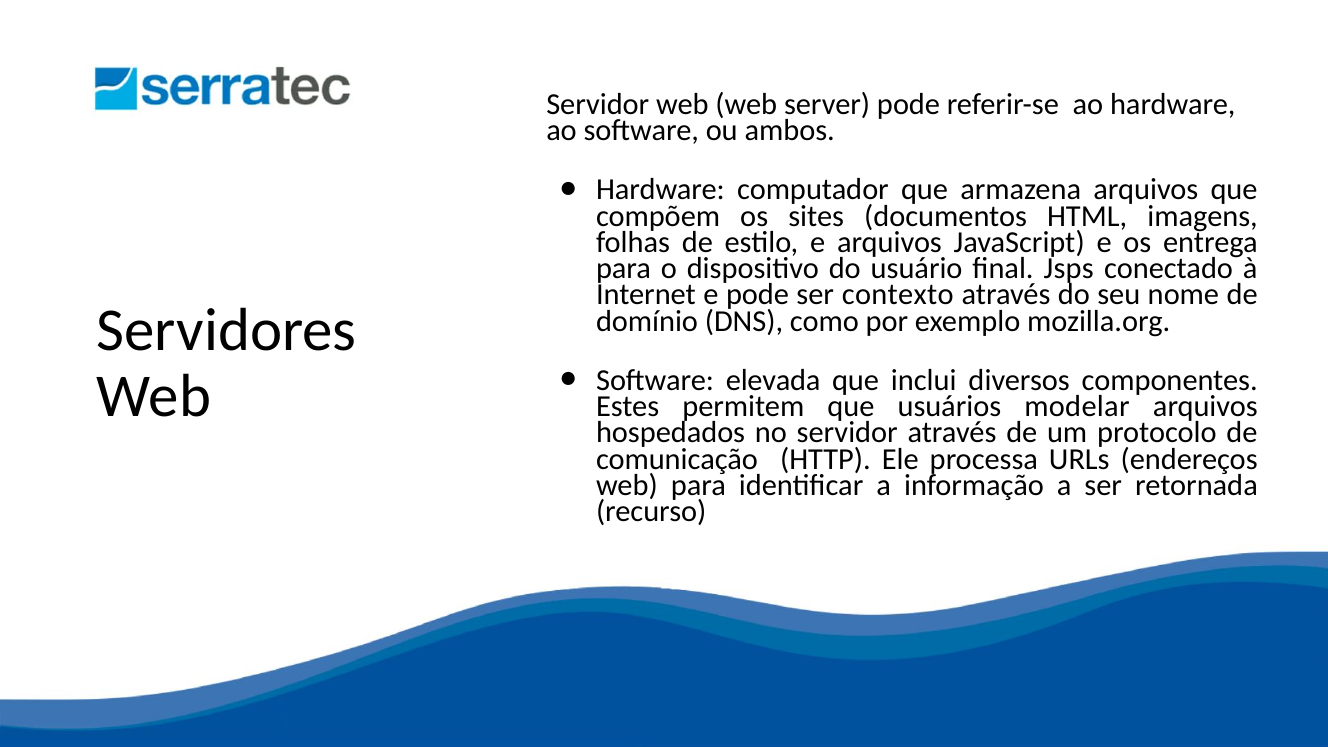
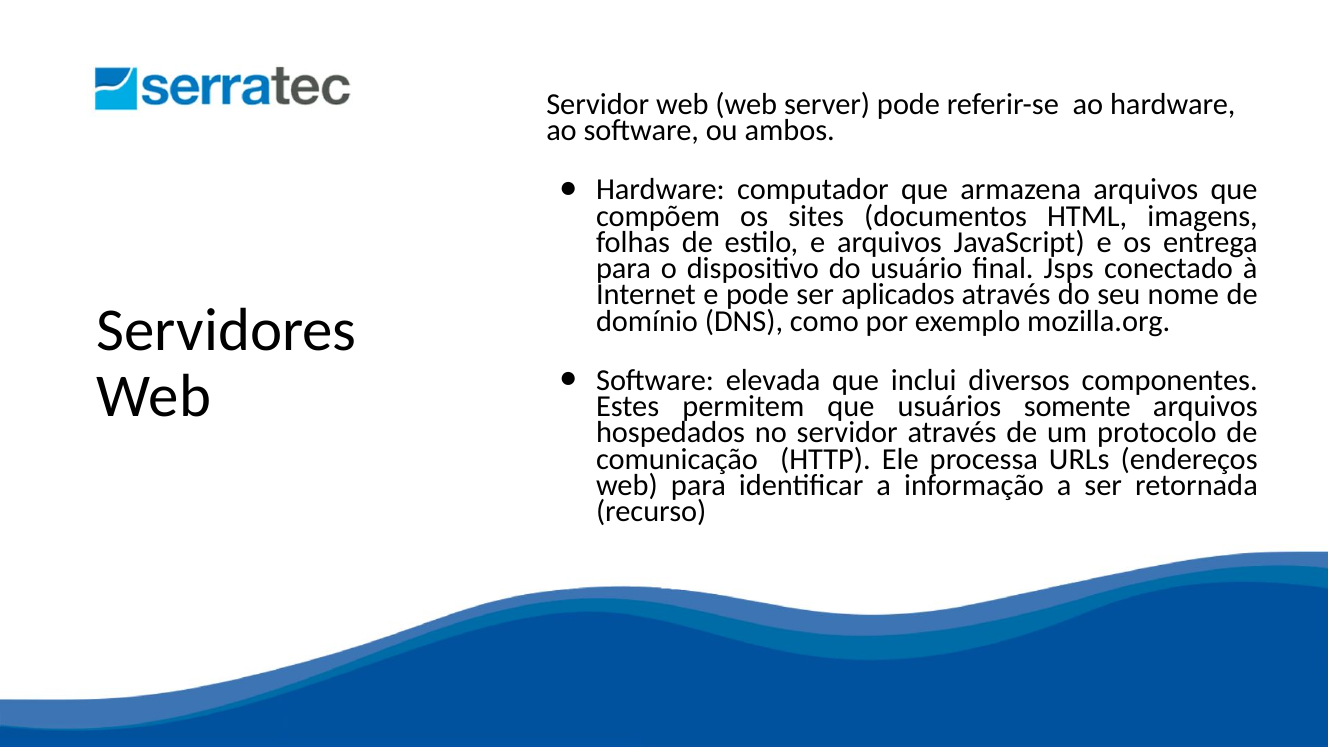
contexto: contexto -> aplicados (898, 295)
modelar: modelar -> somente (1077, 407)
